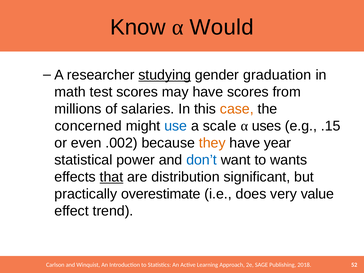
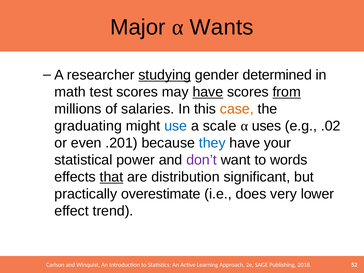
Know: Know -> Major (138, 27)
Would: Would -> Wants (222, 27)
graduation: graduation -> determined (277, 75)
have underline: none -> present (208, 92)
from underline: none -> present (287, 92)
concerned: concerned -> graduating (88, 126)
.15: .15 -> .02 (331, 126)
.002: .002 -> .201 (122, 143)
they colour: orange -> blue (212, 143)
year: year -> your (277, 143)
don’t colour: blue -> purple (202, 160)
wants: wants -> words (289, 160)
value: value -> lower (317, 194)
